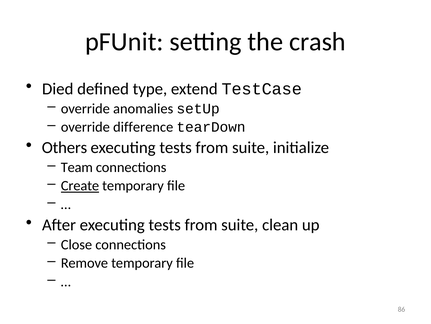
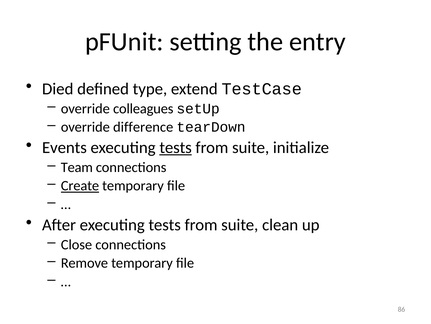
crash: crash -> entry (317, 42)
anomalies: anomalies -> colleagues (143, 108)
Others: Others -> Events (64, 147)
tests underline: none -> present (176, 147)
